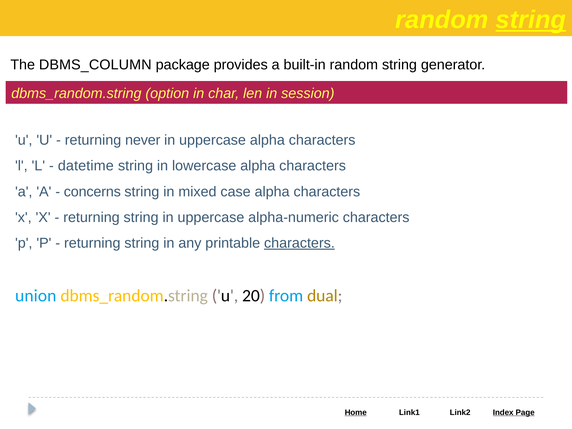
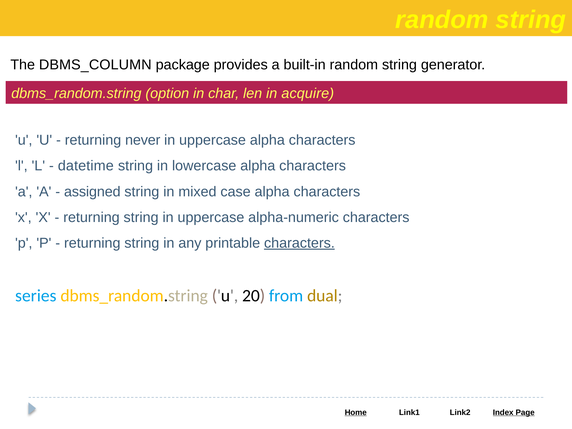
string underline: present -> none (531, 20)
session: session -> acquire (308, 93)
concerns: concerns -> assigned (92, 192)
union: union -> series (36, 296)
